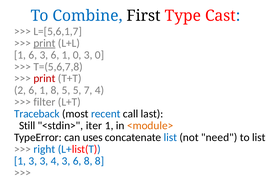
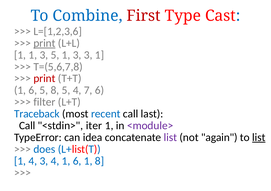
First colour: black -> red (144, 16)
L=[5,6,1,7: L=[5,6,1,7 -> L=[1,2,3,6 (58, 31)
1 6: 6 -> 1 (33, 55)
6: 6 -> 5 (55, 55)
0: 0 -> 3 (77, 55)
3 0: 0 -> 1 (100, 55)
2: 2 -> 1 (20, 90)
1: 1 -> 5 (44, 90)
5 5: 5 -> 4 (77, 90)
7 4: 4 -> 6 (99, 90)
Still: Still -> Call (27, 126)
<module> colour: orange -> purple (150, 126)
uses: uses -> idea (93, 137)
list colour: blue -> purple (170, 137)
need: need -> again (219, 137)
list underline: none -> present (259, 137)
right: right -> does (44, 149)
1 3: 3 -> 4 (33, 161)
4 3: 3 -> 1 (66, 161)
6 8: 8 -> 1 (88, 161)
